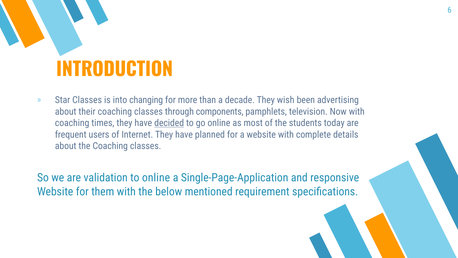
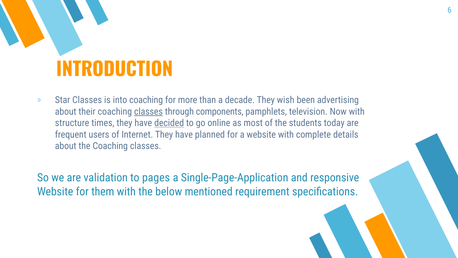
into changing: changing -> coaching (146, 100)
classes underline: none -> present (148, 111)
coaching: coaching -> structure (72, 123)
to online: online -> pages (156, 178)
